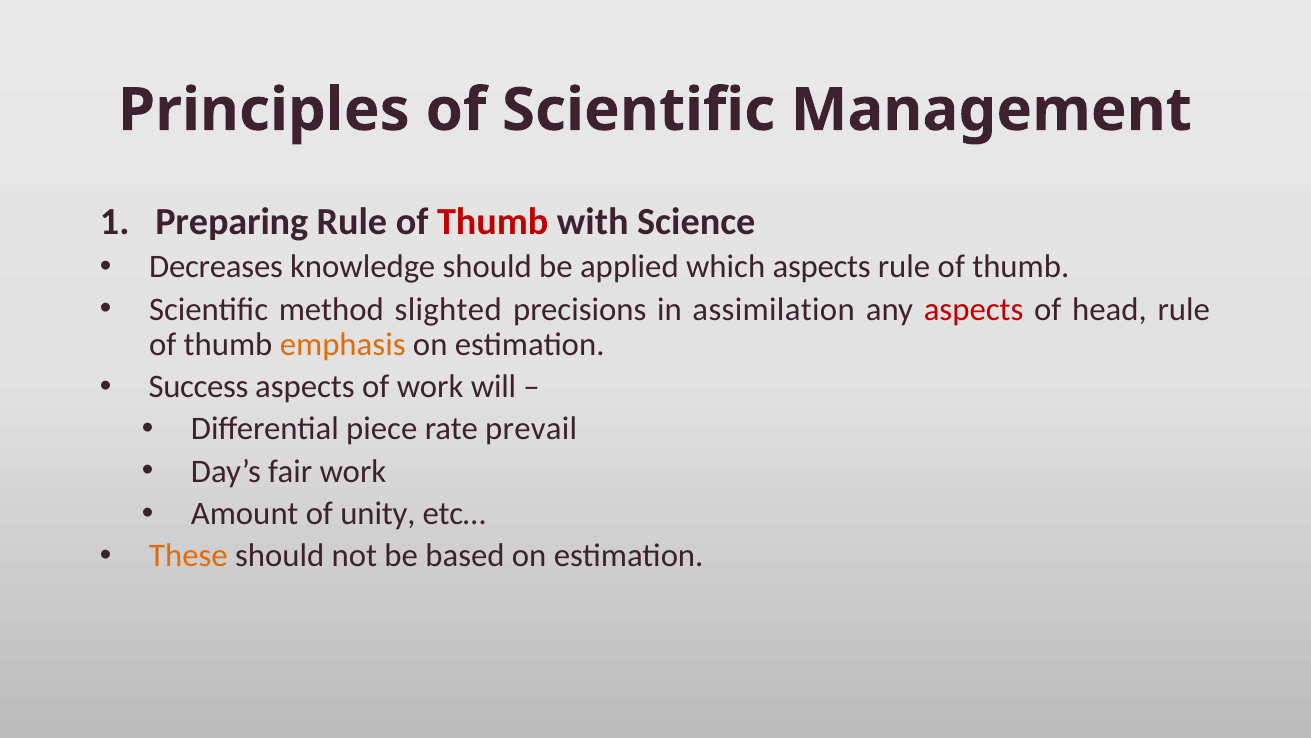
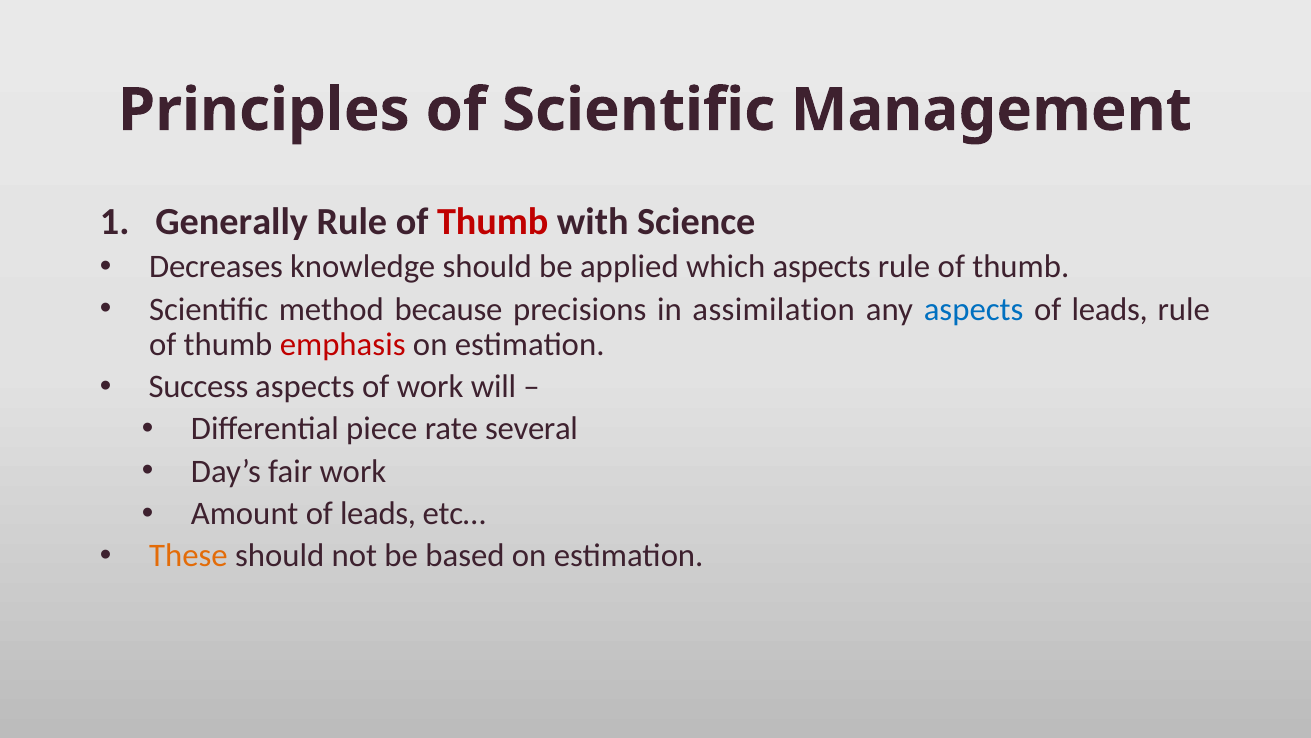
Preparing: Preparing -> Generally (232, 222)
slighted: slighted -> because (449, 309)
aspects colour: red -> blue (974, 309)
head: head -> leads (1110, 309)
emphasis colour: orange -> red (343, 344)
prevail: prevail -> several (532, 429)
Amount of unity: unity -> leads (378, 513)
